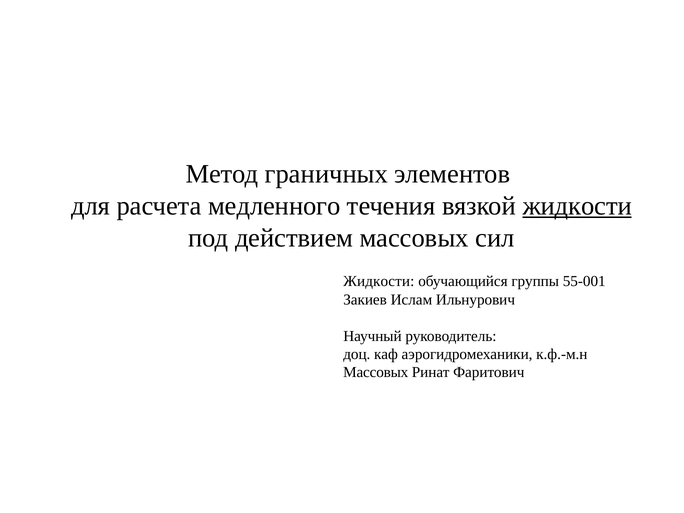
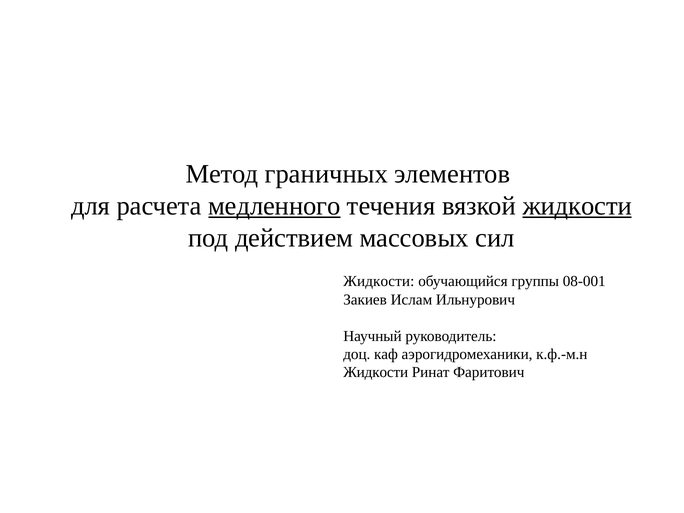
медленного underline: none -> present (274, 206)
55-001: 55-001 -> 08-001 (584, 281)
Массовых: Массовых -> Жидкости (376, 372)
